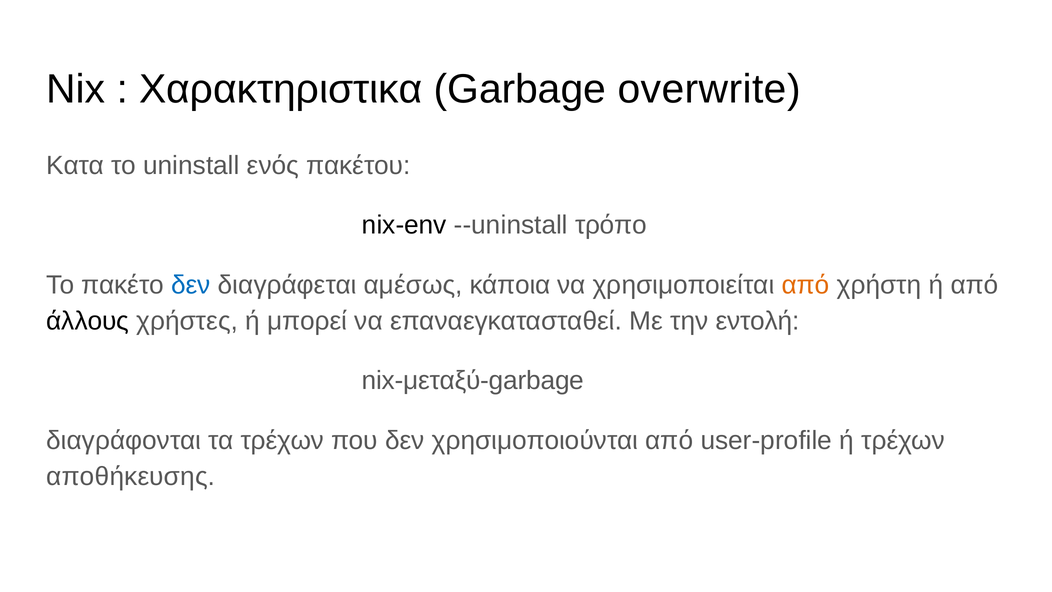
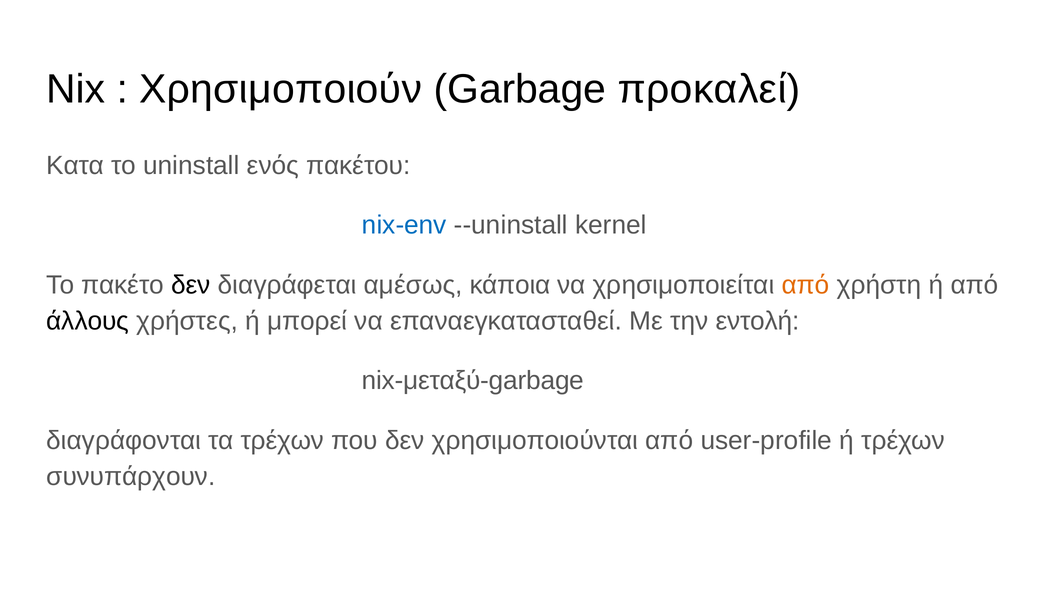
Χαρακτηριστικα: Χαρακτηριστικα -> Χρησιμοποιούν (281, 89)
overwrite: overwrite -> προκαλεί (709, 89)
nix-env colour: black -> blue (404, 225)
τρόπο: τρόπο -> kernel (611, 225)
δεν colour: blue -> black (191, 285)
αποθήκευσης: αποθήκευσης -> συνυπάρχουν (131, 477)
